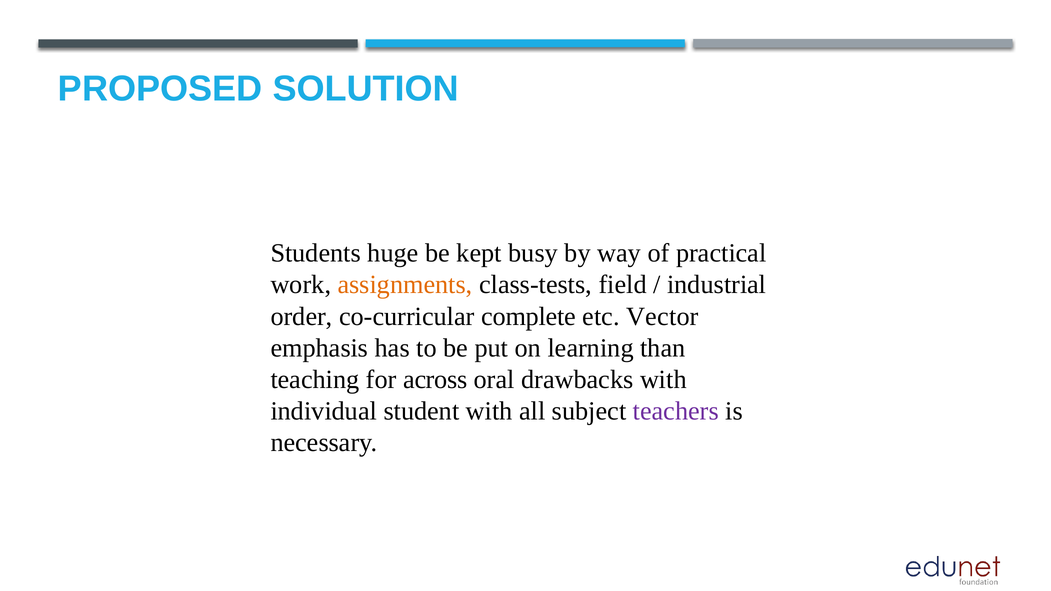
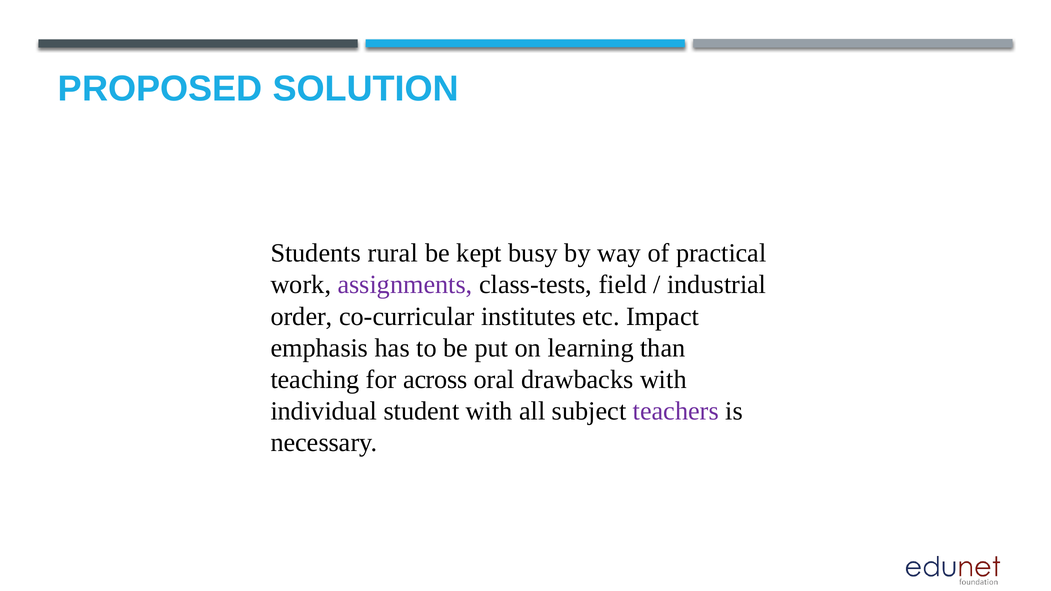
huge: huge -> rural (393, 253)
assignments colour: orange -> purple (405, 285)
complete: complete -> institutes (528, 316)
Vector: Vector -> Impact (663, 316)
